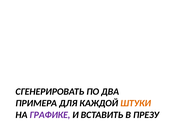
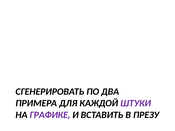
ШТУКИ colour: orange -> purple (136, 103)
